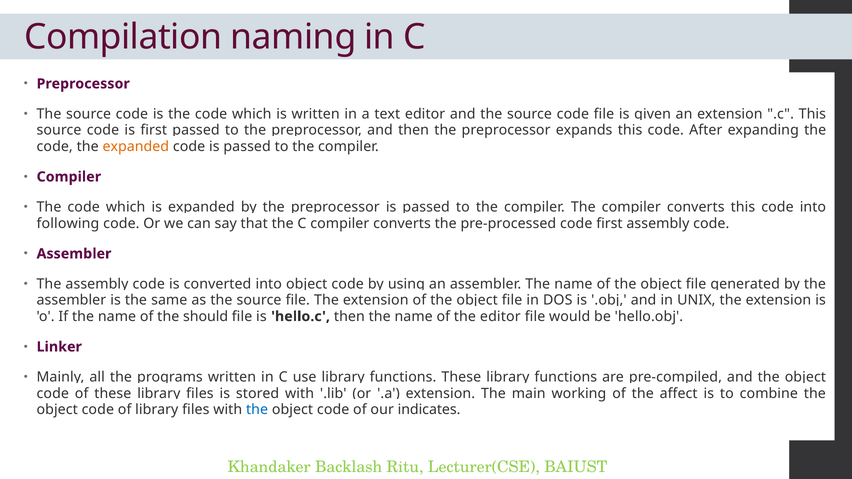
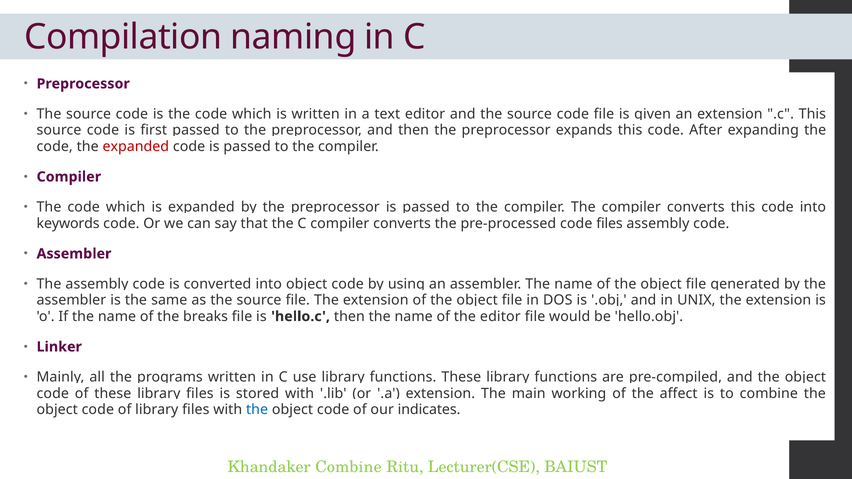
expanded colour: orange -> red (136, 147)
following: following -> keywords (68, 223)
code first: first -> files (609, 223)
should: should -> breaks (206, 317)
Khandaker Backlash: Backlash -> Combine (348, 467)
